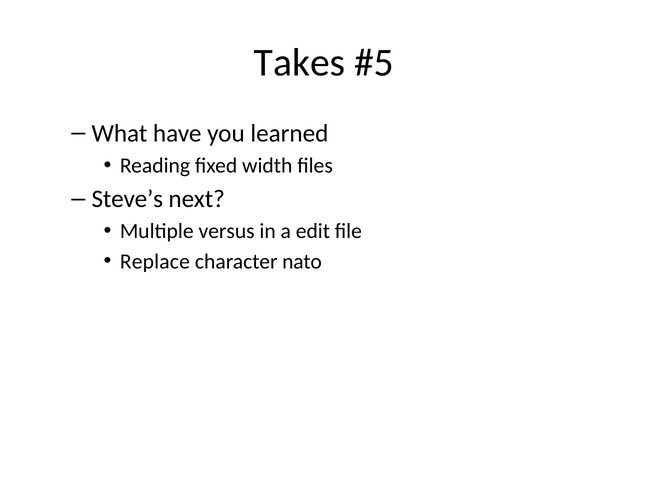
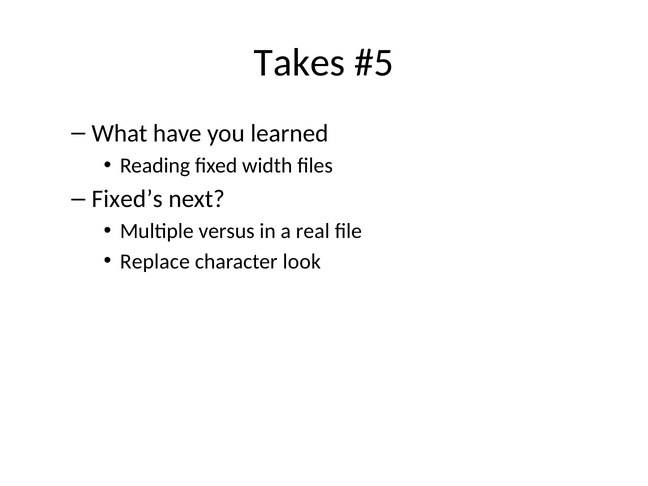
Steve’s: Steve’s -> Fixed’s (127, 199)
edit: edit -> real (313, 231)
nato: nato -> look (302, 261)
